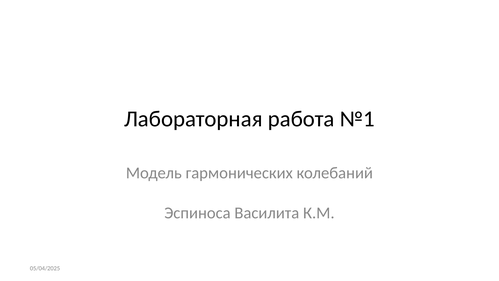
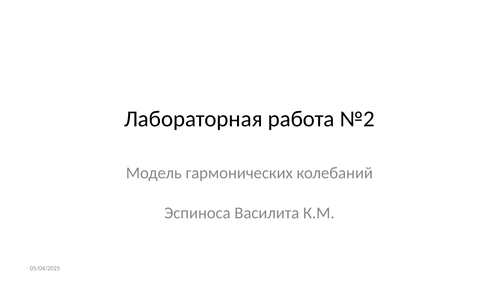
№1: №1 -> №2 (357, 119)
